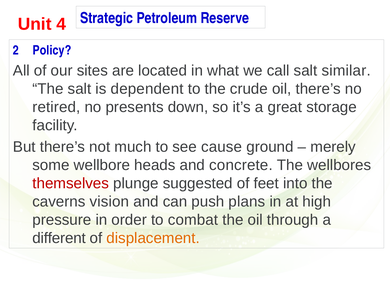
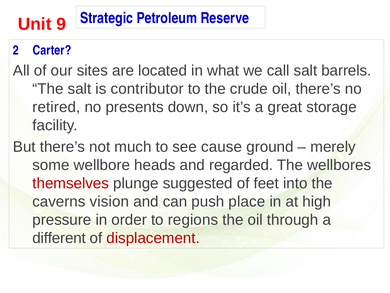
4: 4 -> 9 (61, 24)
Policy: Policy -> Carter (52, 50)
similar: similar -> barrels (346, 71)
dependent: dependent -> contributor (147, 89)
concrete: concrete -> regarded (241, 165)
plans: plans -> place (247, 201)
combat: combat -> regions (193, 219)
displacement colour: orange -> red (153, 238)
